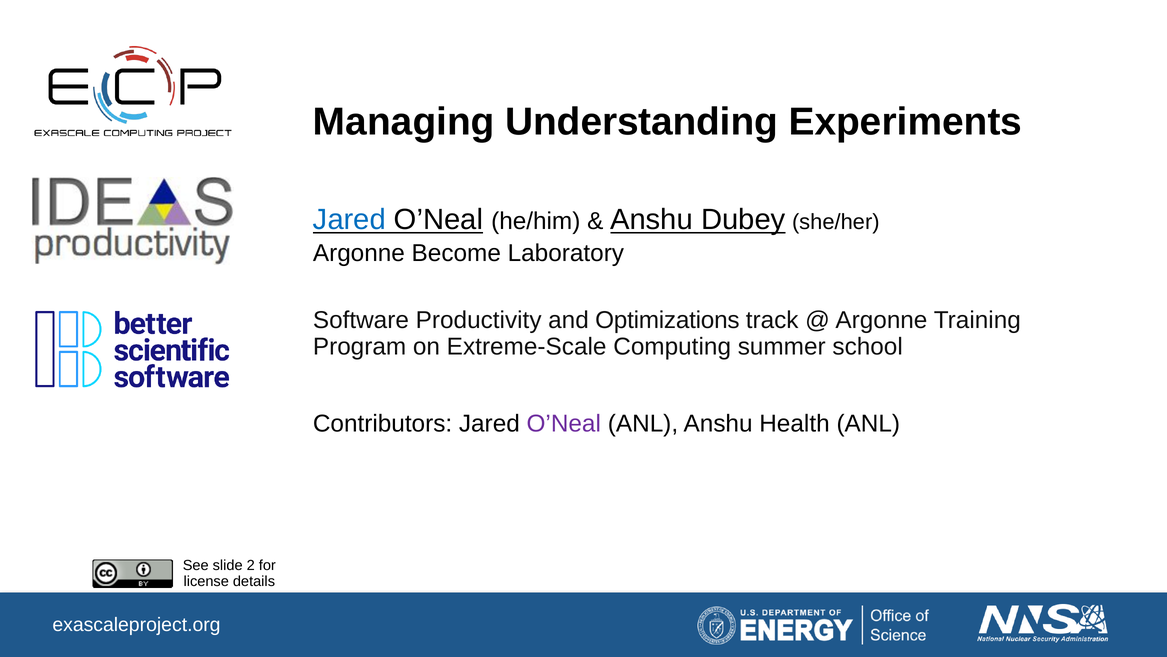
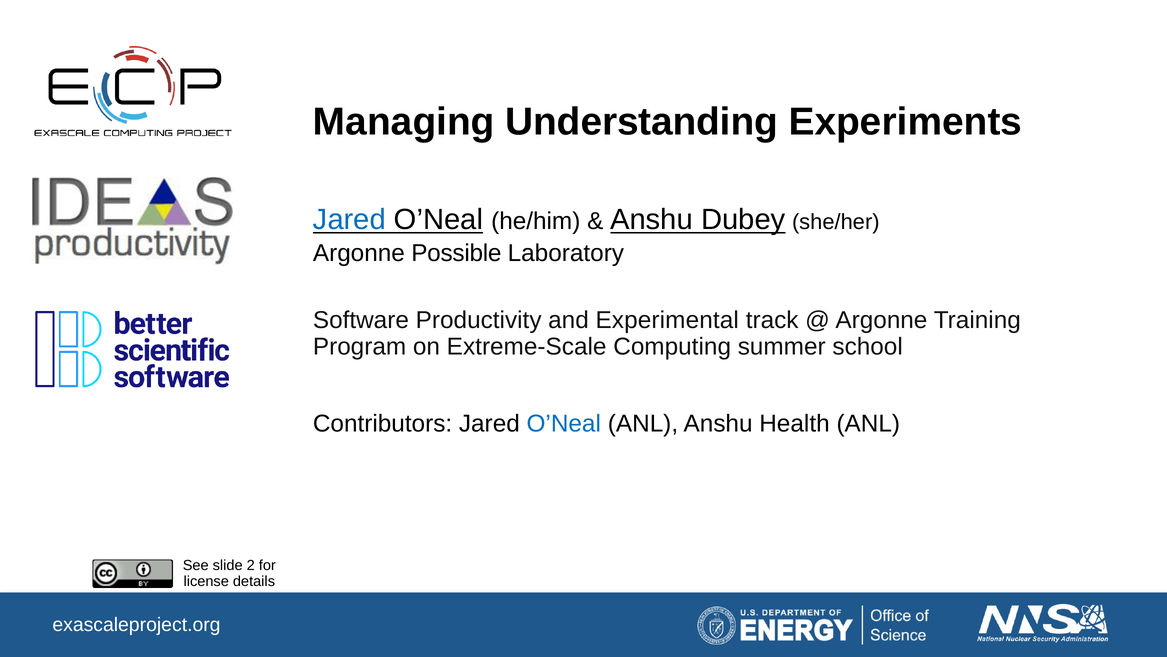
Become: Become -> Possible (456, 253)
Optimizations: Optimizations -> Experimental (667, 320)
O’Neal colour: purple -> blue (564, 424)
